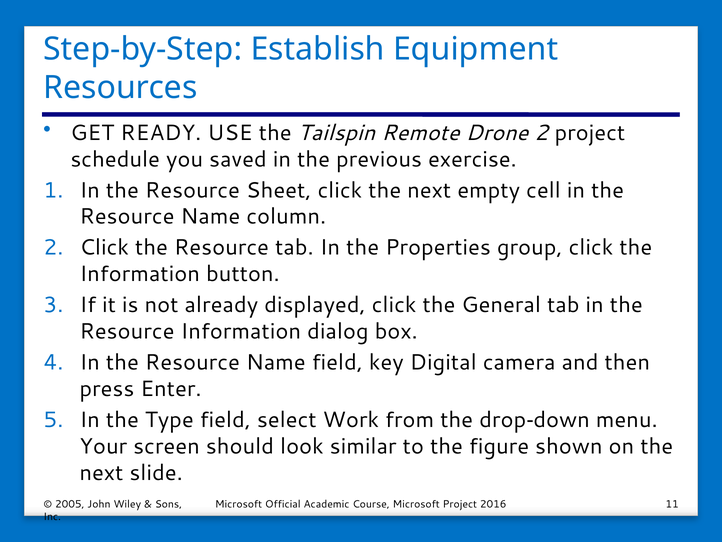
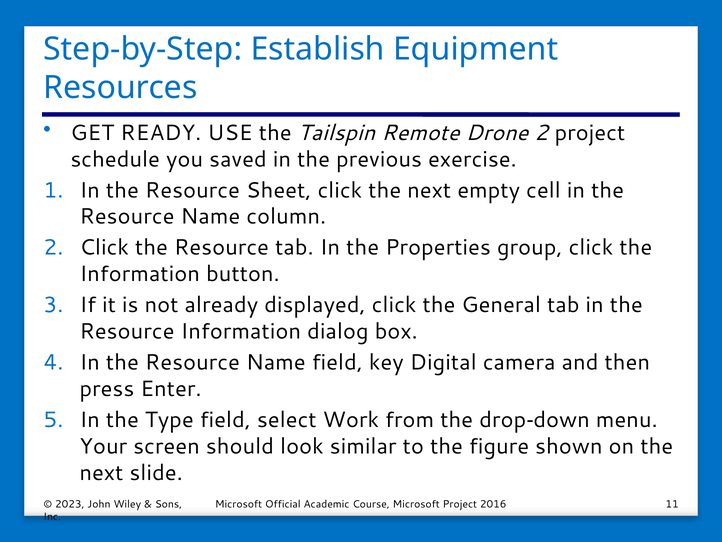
2005: 2005 -> 2023 (70, 504)
